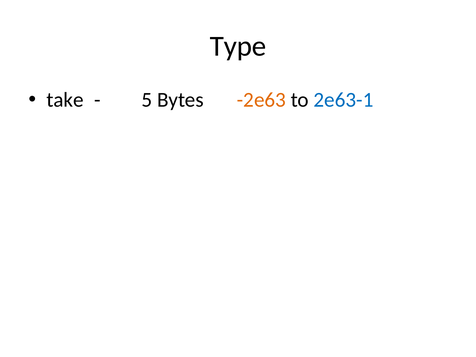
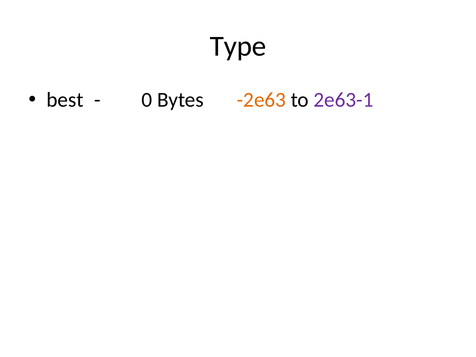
take: take -> best (65, 100)
5: 5 -> 0 (147, 100)
2e63-1 colour: blue -> purple (343, 100)
